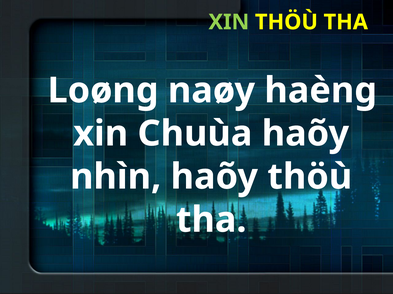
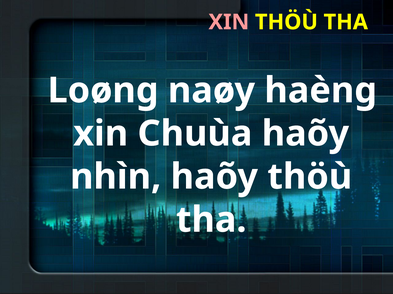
XIN colour: light green -> pink (229, 22)
